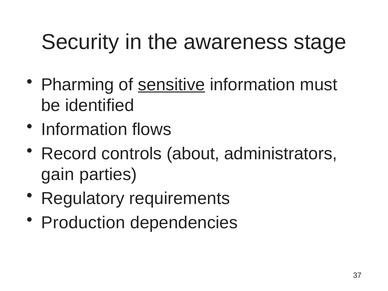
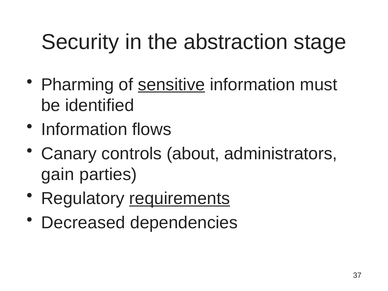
awareness: awareness -> abstraction (236, 42)
Record: Record -> Canary (69, 154)
requirements underline: none -> present (180, 198)
Production: Production -> Decreased (83, 223)
